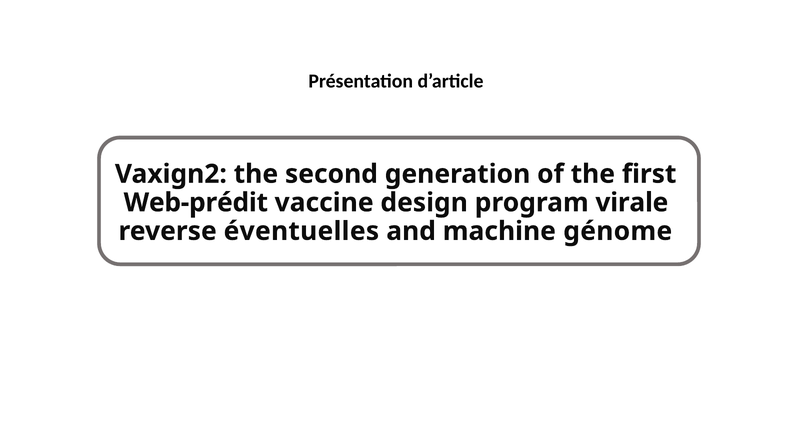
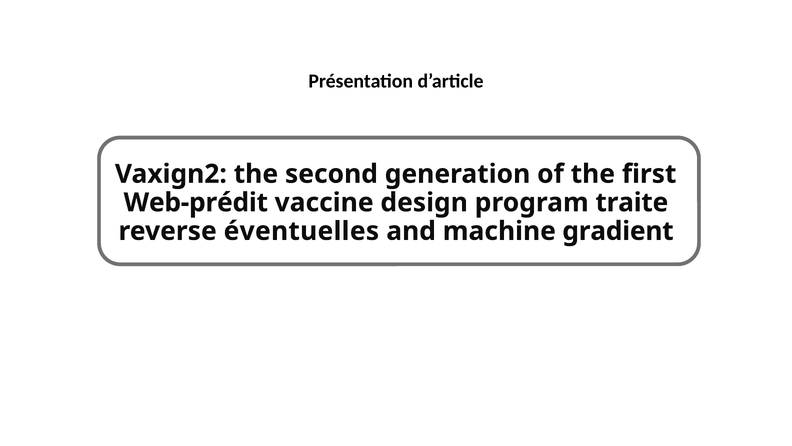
virale: virale -> traite (632, 202)
génome: génome -> gradient (618, 231)
